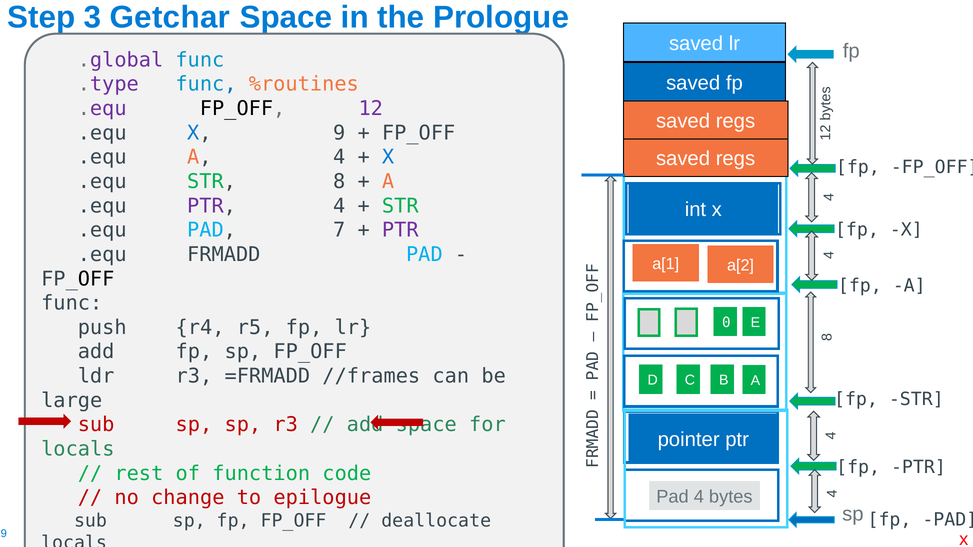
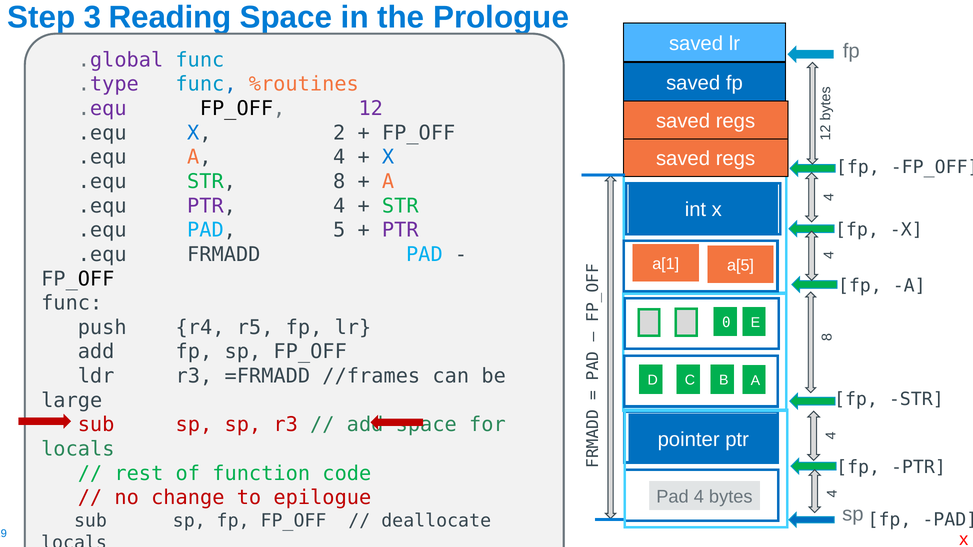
Getchar: Getchar -> Reading (170, 18)
X 9: 9 -> 2 (339, 133)
7: 7 -> 5 (339, 230)
a[2: a[2 -> a[5 (741, 265)
